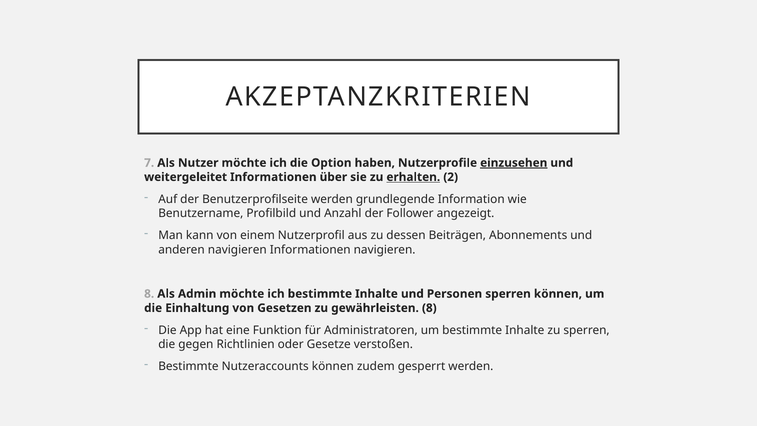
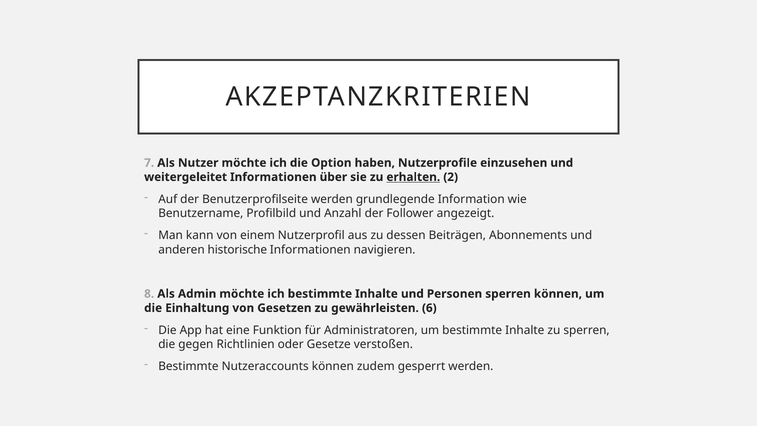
einzusehen underline: present -> none (514, 163)
anderen navigieren: navigieren -> historische (237, 250)
gewährleisten 8: 8 -> 6 (429, 308)
